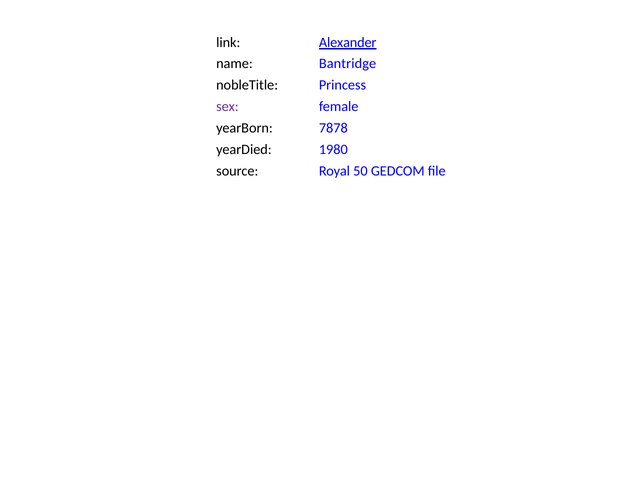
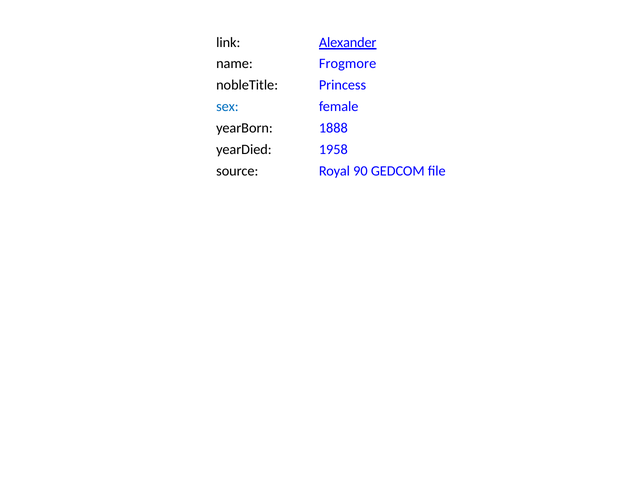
Bantridge: Bantridge -> Frogmore (348, 64)
sex colour: purple -> blue (227, 107)
7878: 7878 -> 1888 (333, 128)
1980: 1980 -> 1958 (333, 150)
50: 50 -> 90 (360, 171)
